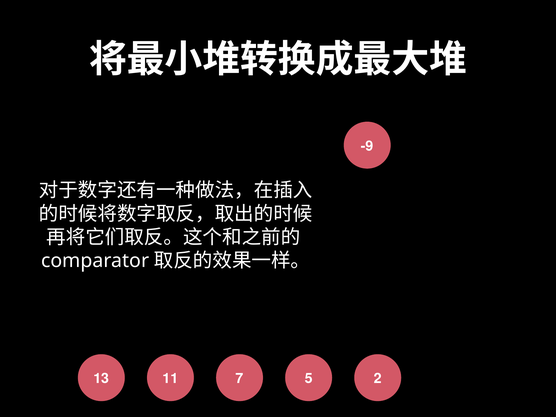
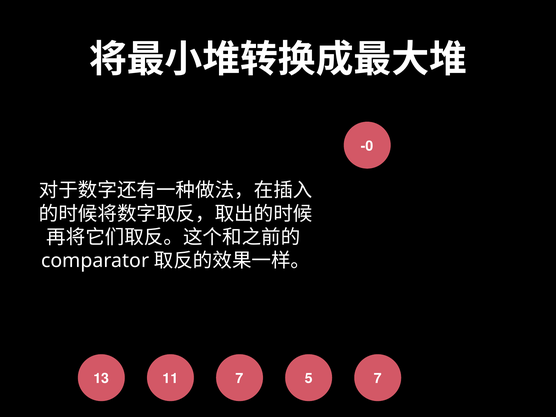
-9: -9 -> -0 (367, 146)
5 2: 2 -> 7 (378, 379)
